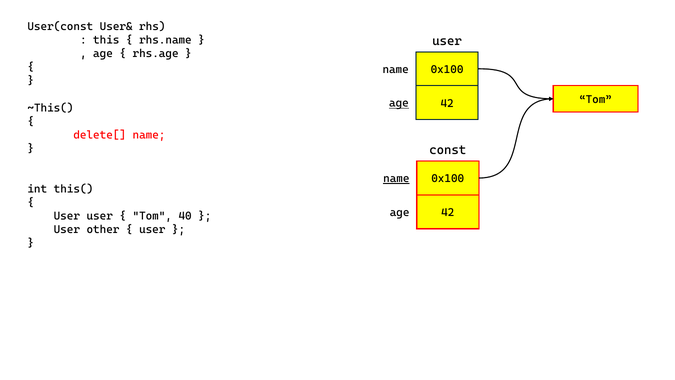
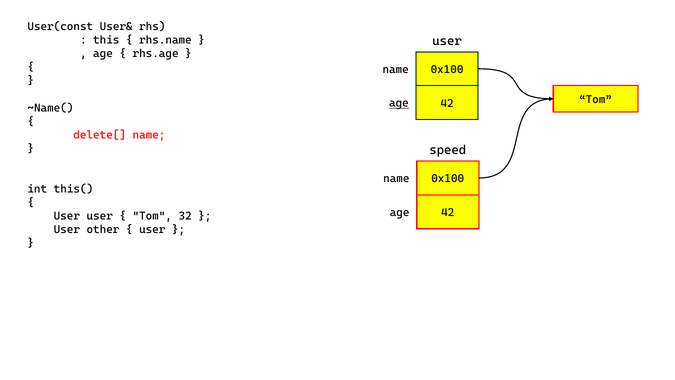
~This(: ~This( -> ~Name( (50, 108)
const: const -> speed (448, 150)
name underline: present -> none (396, 179)
40: 40 -> 32 (185, 216)
